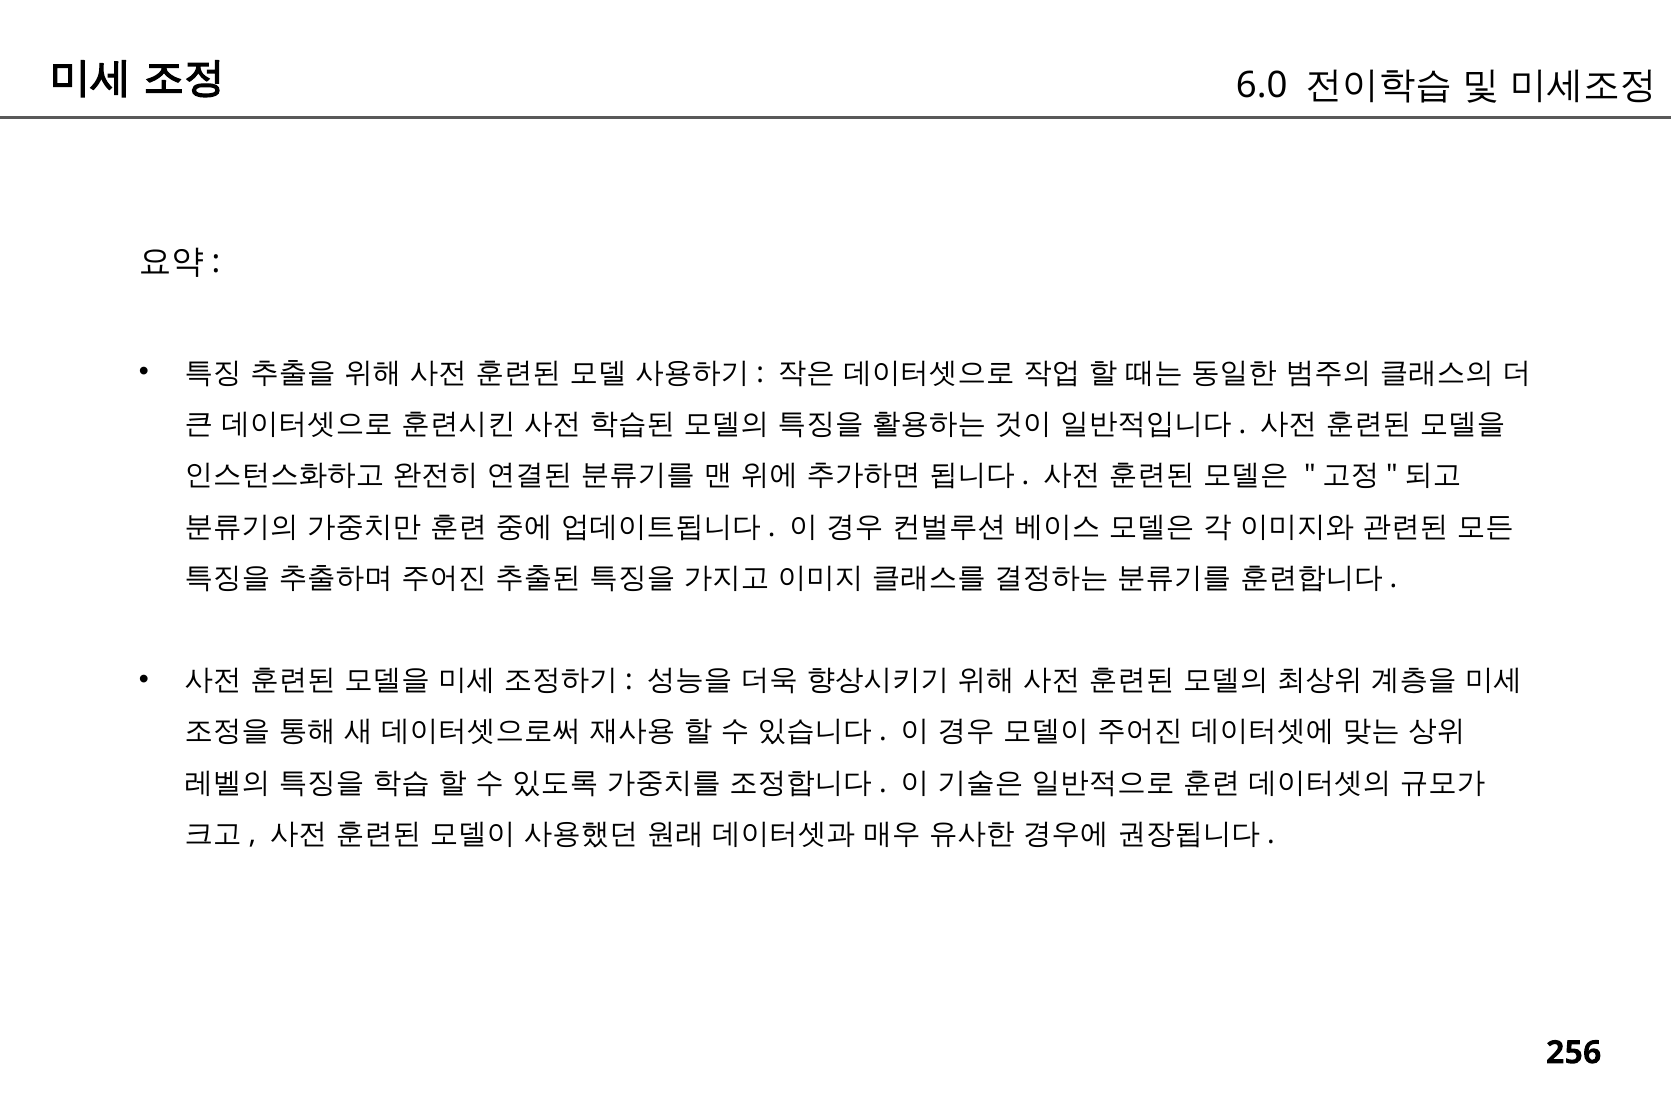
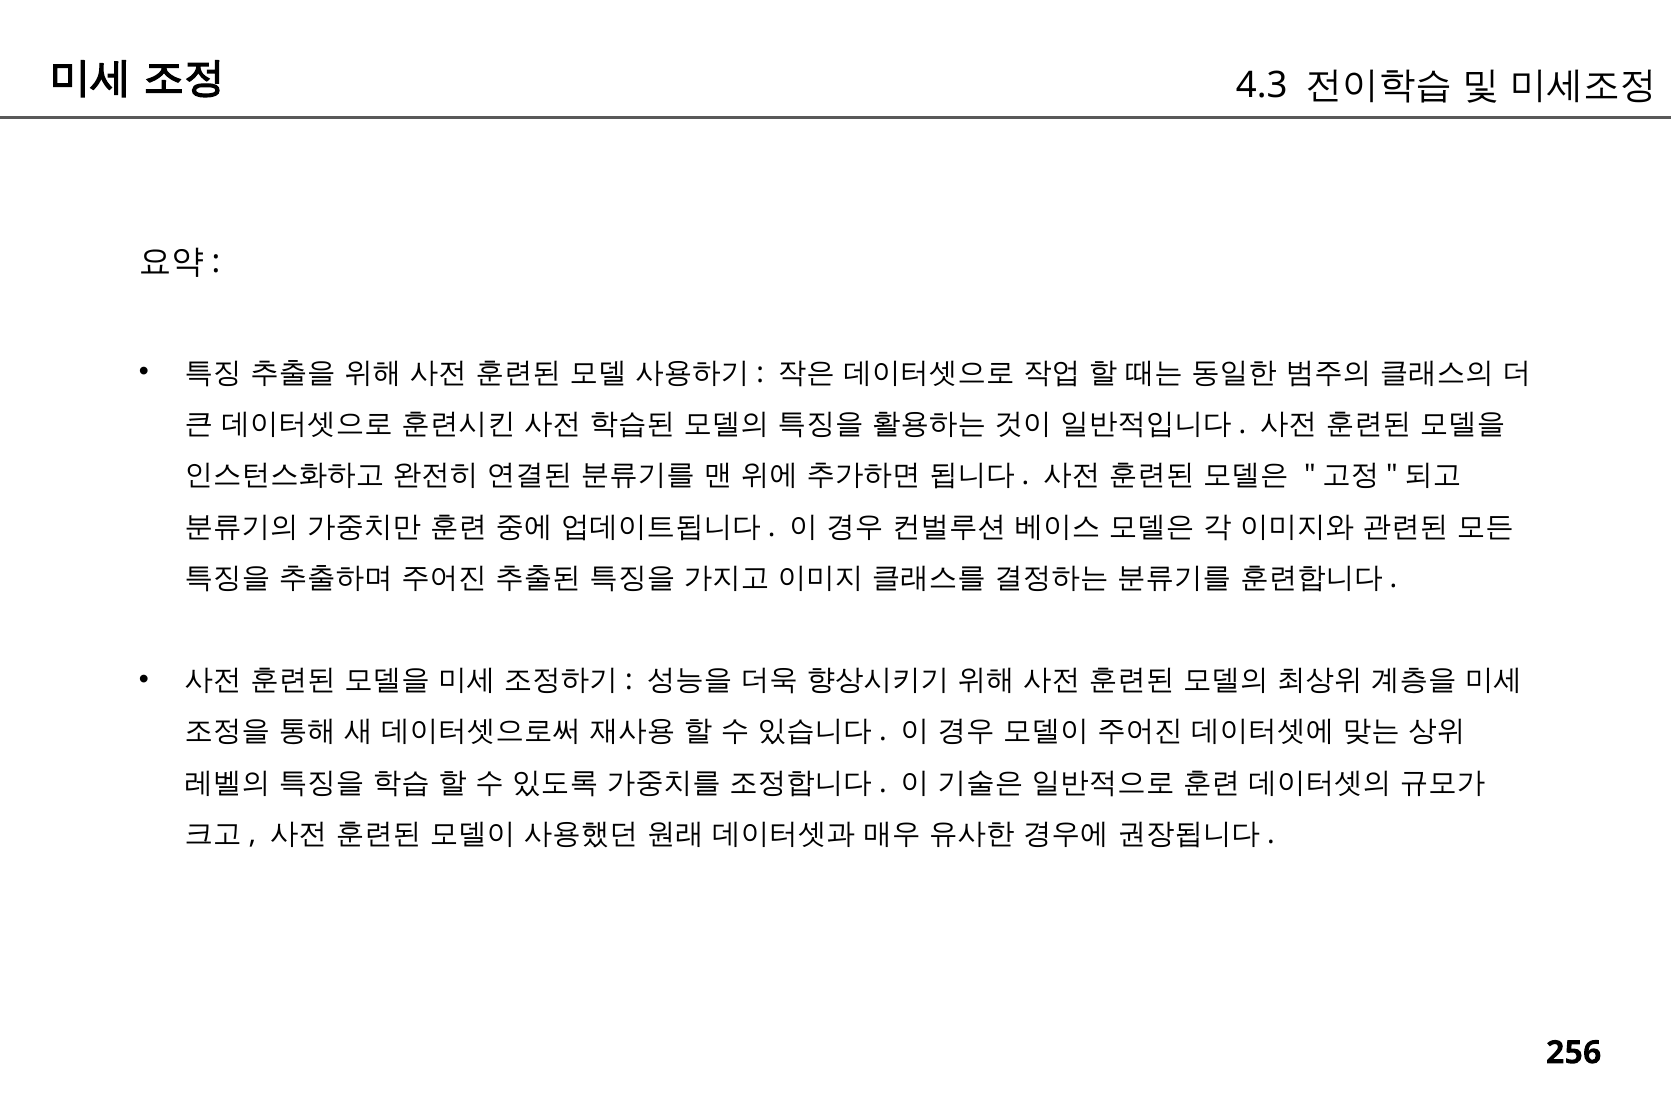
6.0: 6.0 -> 4.3 (1262, 86)
